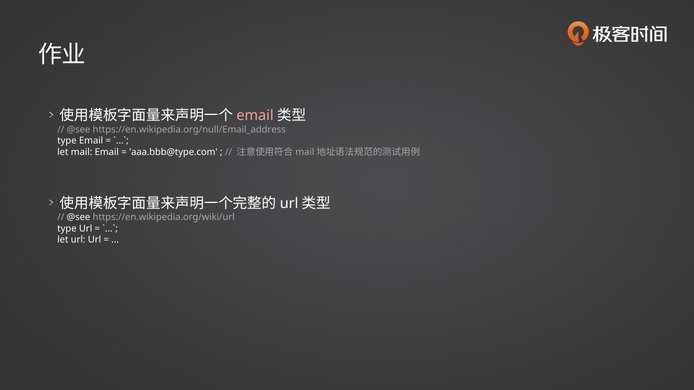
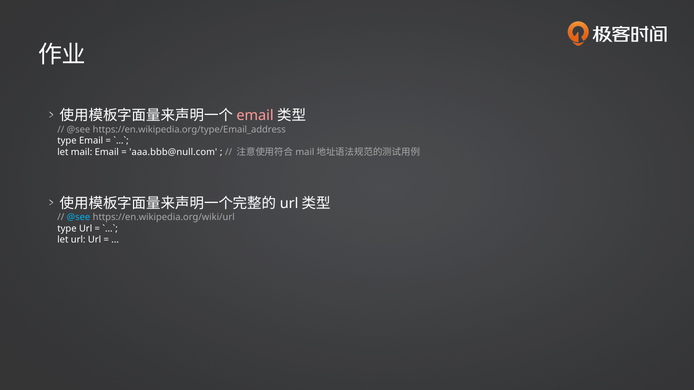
https://en.wikipedia.org/null/Email_address: https://en.wikipedia.org/null/Email_address -> https://en.wikipedia.org/type/Email_address (189, 130)
aaa.bbb@type.com: aaa.bbb@type.com -> aaa.bbb@null.com (173, 152)
@see colour: white -> light blue (78, 217)
